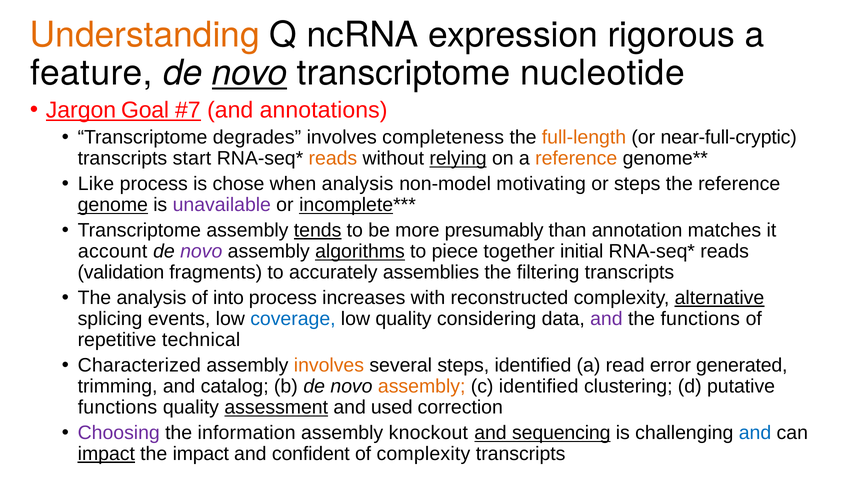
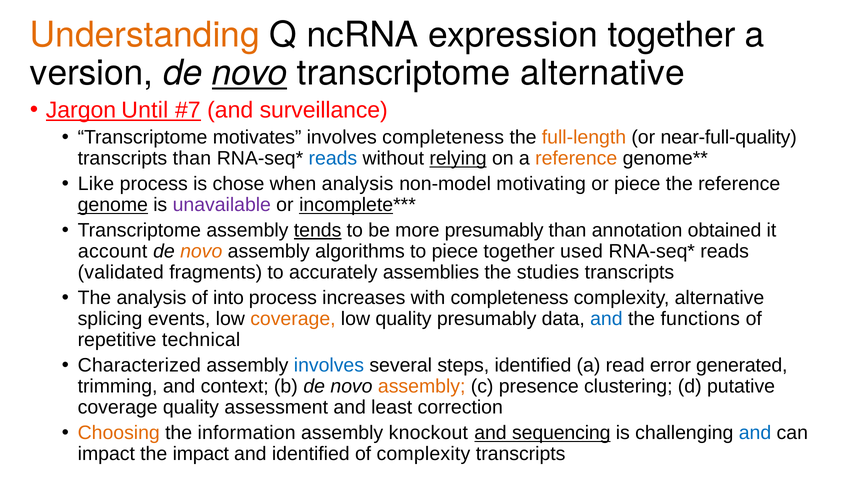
expression rigorous: rigorous -> together (672, 35)
feature: feature -> version (92, 73)
transcriptome nucleotide: nucleotide -> alternative (603, 73)
Goal: Goal -> Until (145, 110)
annotations: annotations -> surveillance (324, 110)
degrades: degrades -> motivates (257, 138)
near-full-cryptic: near-full-cryptic -> near-full-quality (729, 138)
transcripts start: start -> than (192, 159)
reads colour: orange -> blue (333, 159)
or steps: steps -> piece (637, 184)
matches: matches -> obtained (725, 231)
novo colour: purple -> orange (201, 252)
algorithms underline: present -> none (360, 252)
initial: initial -> used (582, 252)
validation: validation -> validated (121, 273)
filtering: filtering -> studies (548, 273)
with reconstructed: reconstructed -> completeness (510, 298)
alternative underline: present -> none (719, 298)
coverage colour: blue -> orange (293, 319)
quality considering: considering -> presumably (487, 319)
and colour: purple -> blue (606, 319)
involves colour: orange -> blue (329, 366)
catalog: catalog -> context (235, 387)
c identified: identified -> presence (539, 387)
functions: functions -> coverage (118, 408)
assessment underline: present -> none (276, 408)
used: used -> least (392, 408)
Choosing colour: purple -> orange (119, 433)
impact underline: present -> none (106, 454)
and confident: confident -> identified (311, 454)
